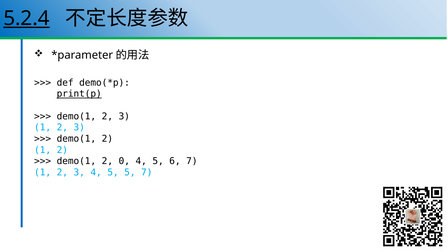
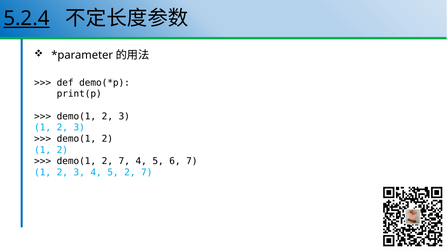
print(p underline: present -> none (79, 94)
demo(1 2 0: 0 -> 7 (124, 161)
5 5: 5 -> 2 (130, 172)
